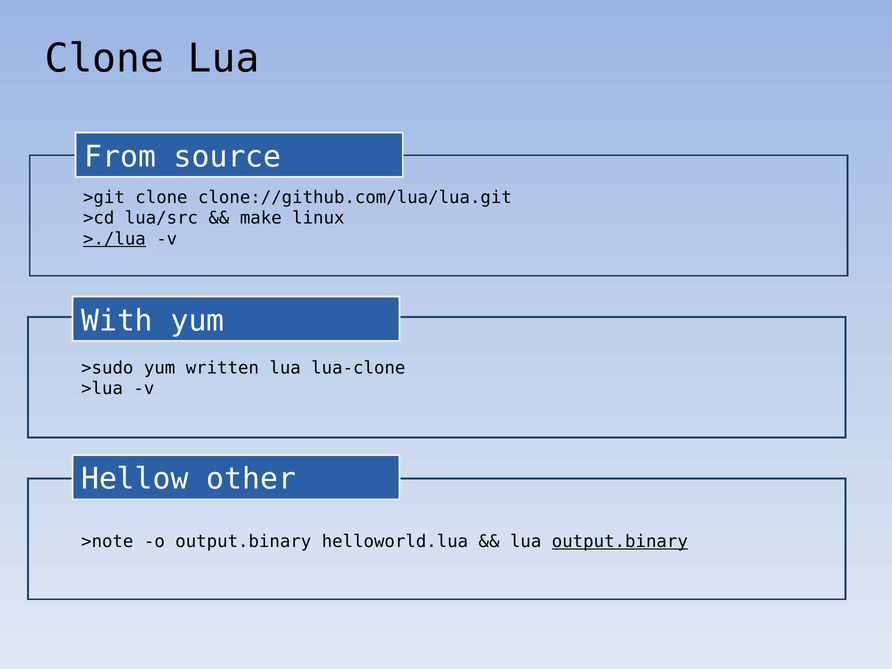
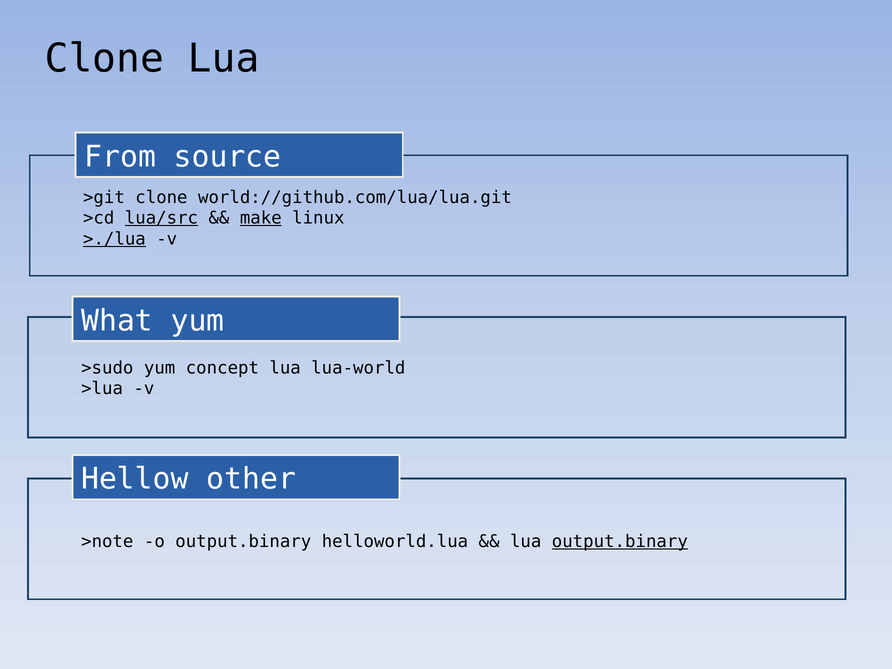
clone://github.com/lua/lua.git: clone://github.com/lua/lua.git -> world://github.com/lua/lua.git (355, 197)
lua/src underline: none -> present (161, 218)
make underline: none -> present (261, 218)
With: With -> What (117, 321)
written: written -> concept (222, 368)
lua-clone: lua-clone -> lua-world (358, 368)
